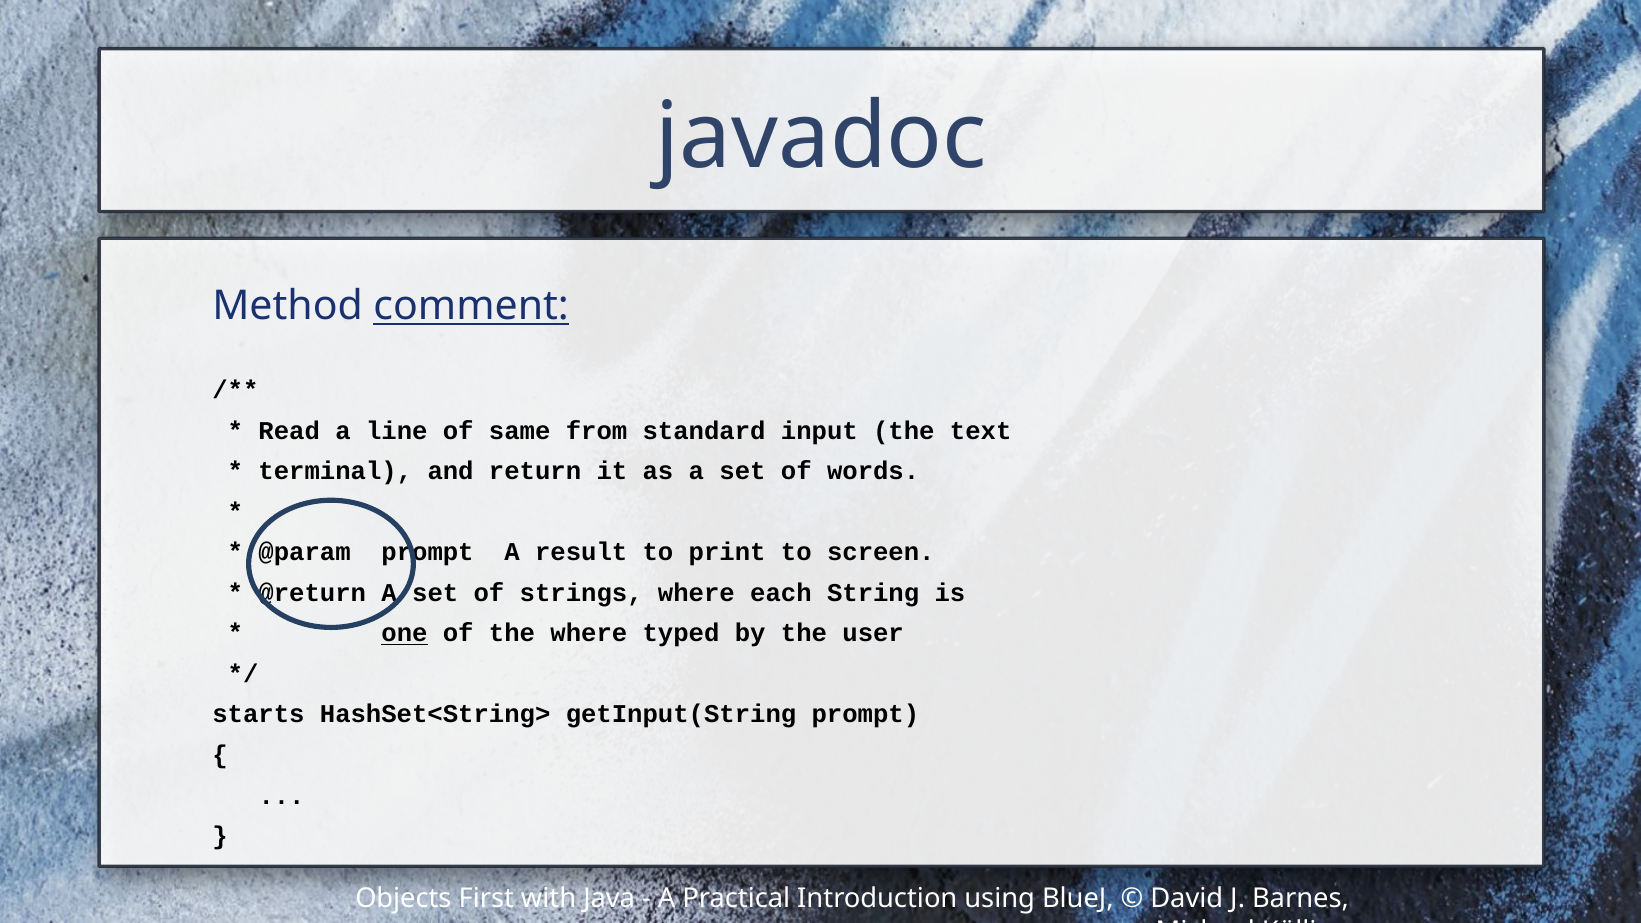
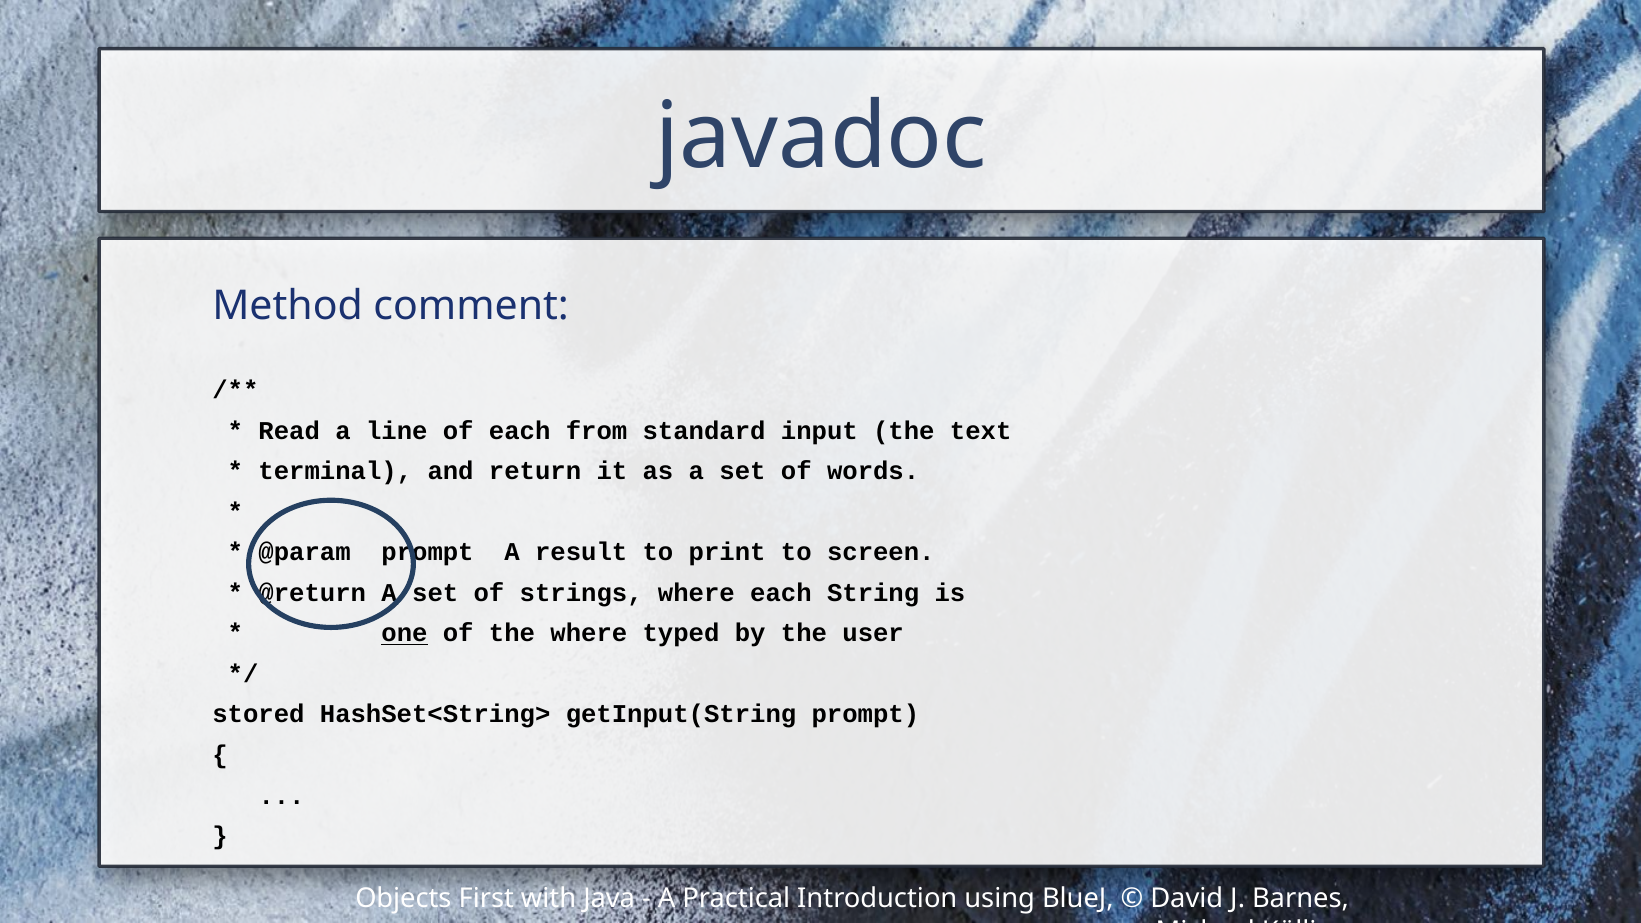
comment underline: present -> none (471, 306)
of same: same -> each (520, 431)
starts: starts -> stored (258, 715)
